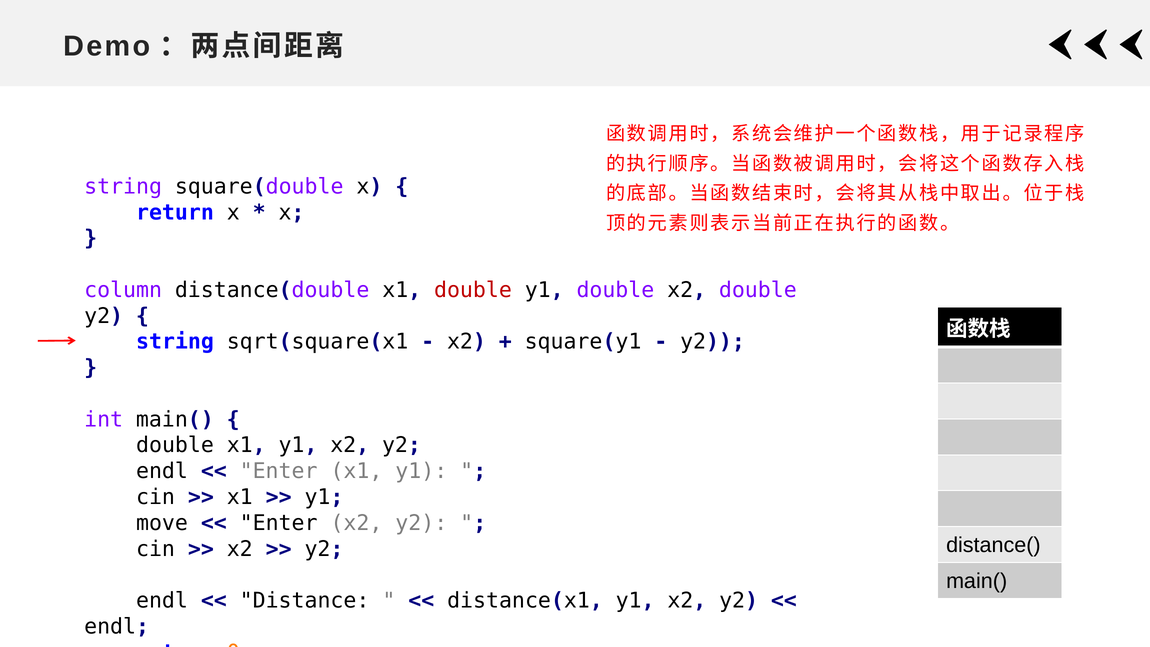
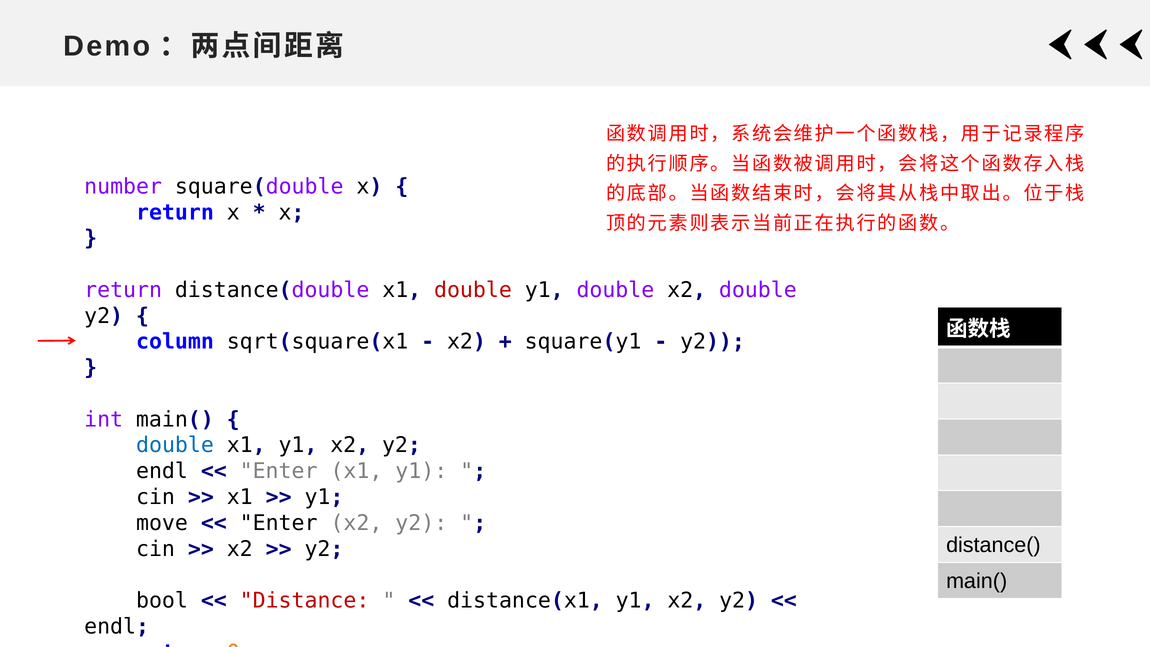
string: string -> number (123, 187)
column: column -> return (123, 290)
string: string -> column (175, 342)
double colour: black -> blue (175, 445)
endl: endl -> bool (162, 601)
Distance colour: black -> red (305, 601)
